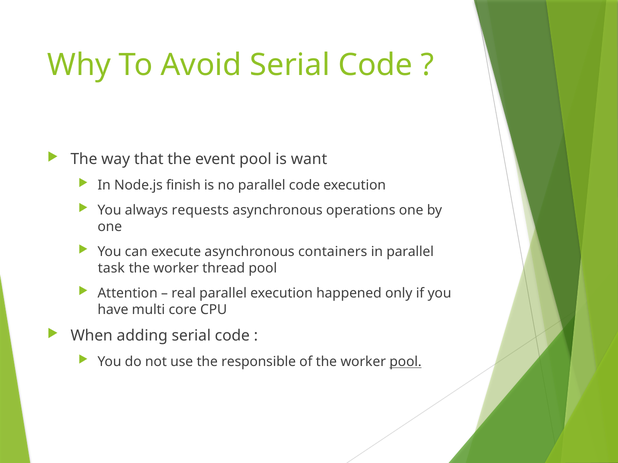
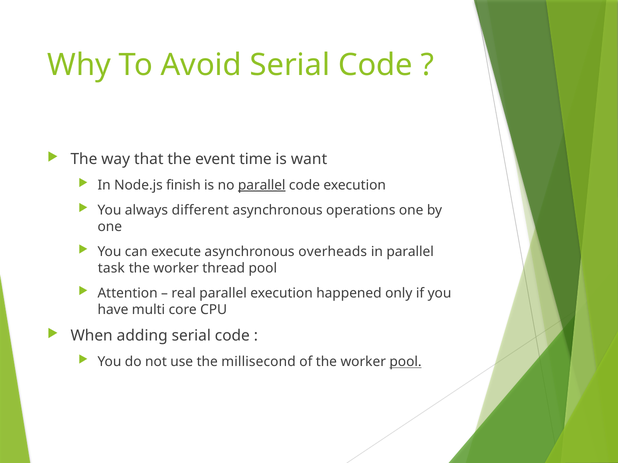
event pool: pool -> time (256, 159)
parallel underline: none -> present (262, 185)
requests: requests -> different (200, 211)
containers: containers -> overheads (333, 252)
responsible: responsible -> millisecond (259, 362)
